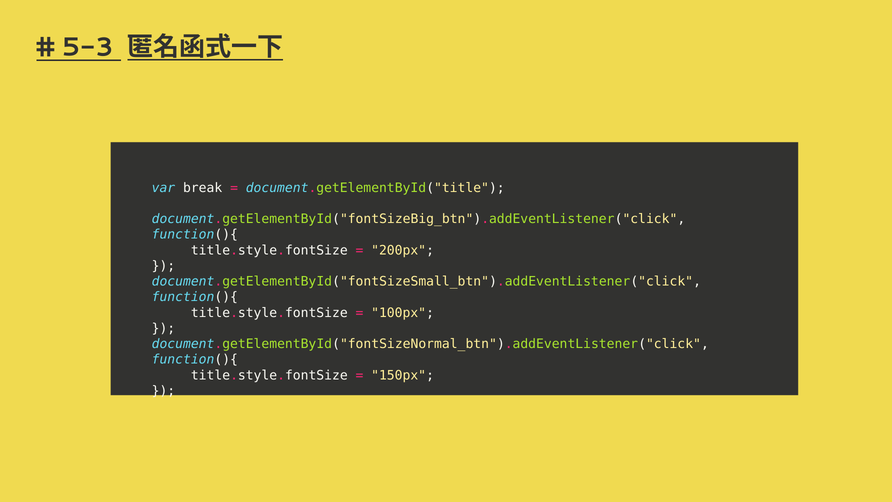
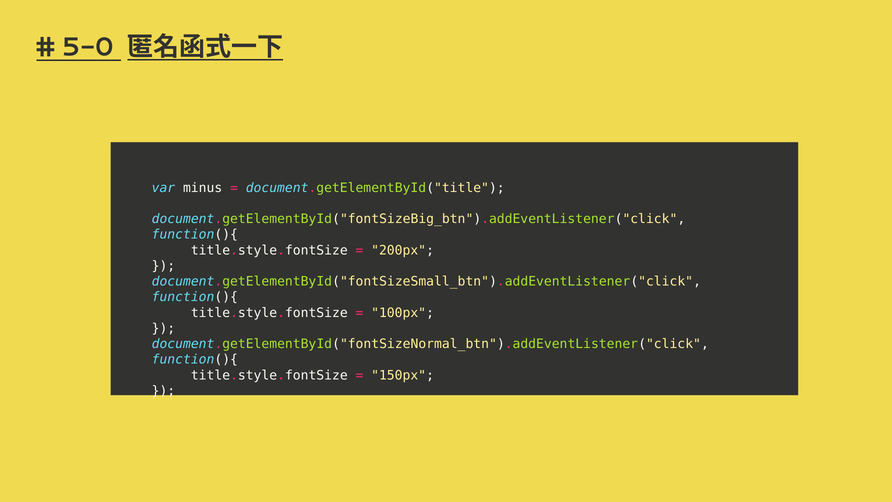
5-3: 5-3 -> 5-0 (88, 47)
break: break -> minus (203, 188)
